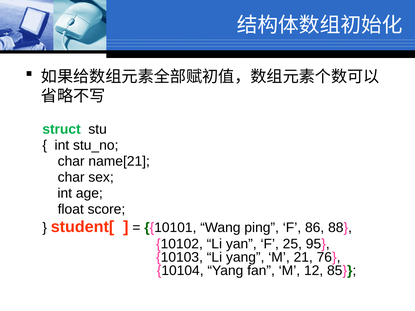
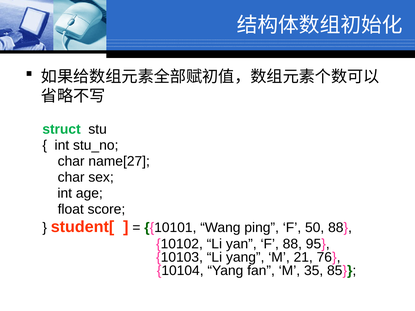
name[21: name[21 -> name[27 (119, 161)
86: 86 -> 50 (315, 228)
F 25: 25 -> 88 (292, 244)
12: 12 -> 35 (314, 271)
